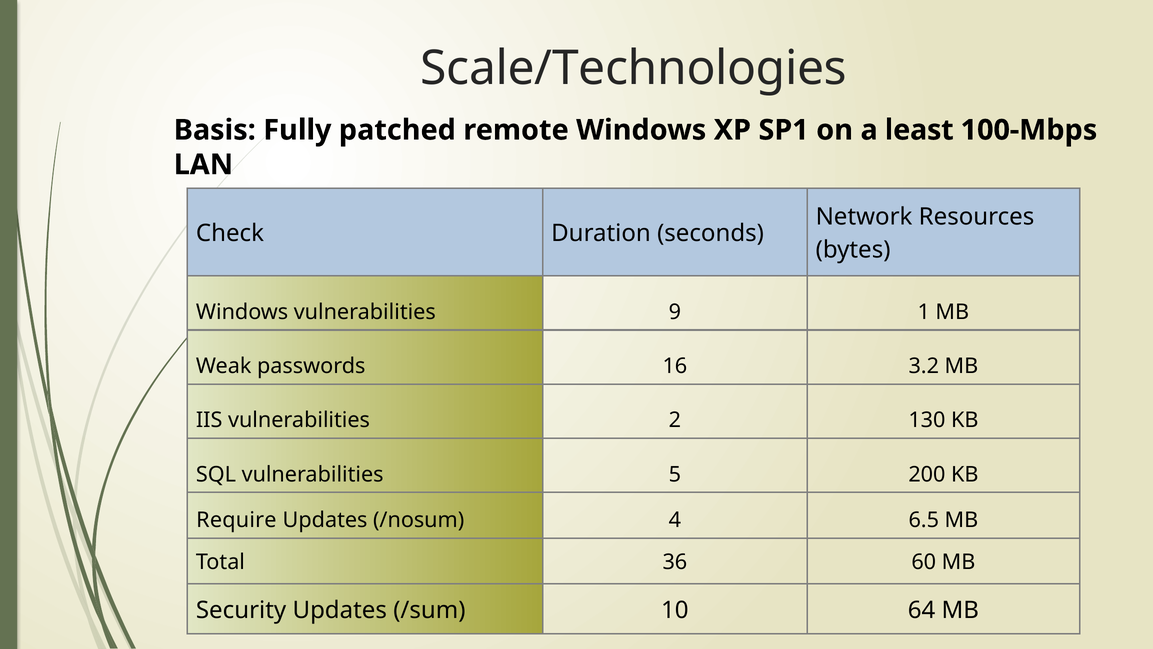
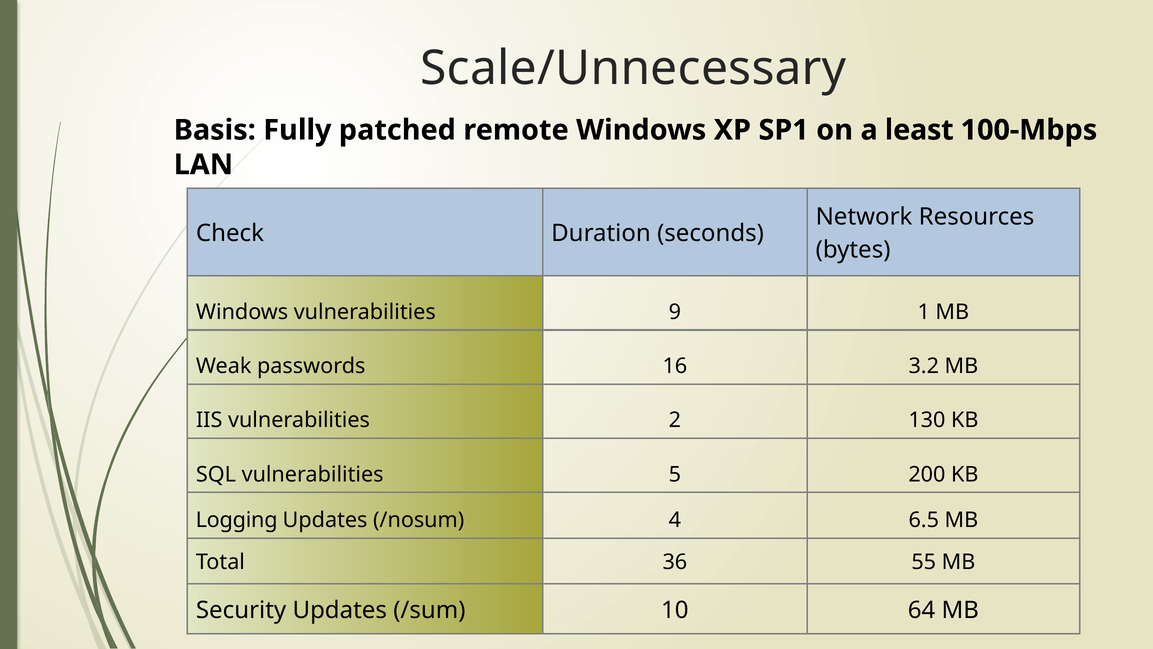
Scale/Technologies: Scale/Technologies -> Scale/Unnecessary (633, 68)
Require: Require -> Logging (237, 520)
60: 60 -> 55 (924, 562)
